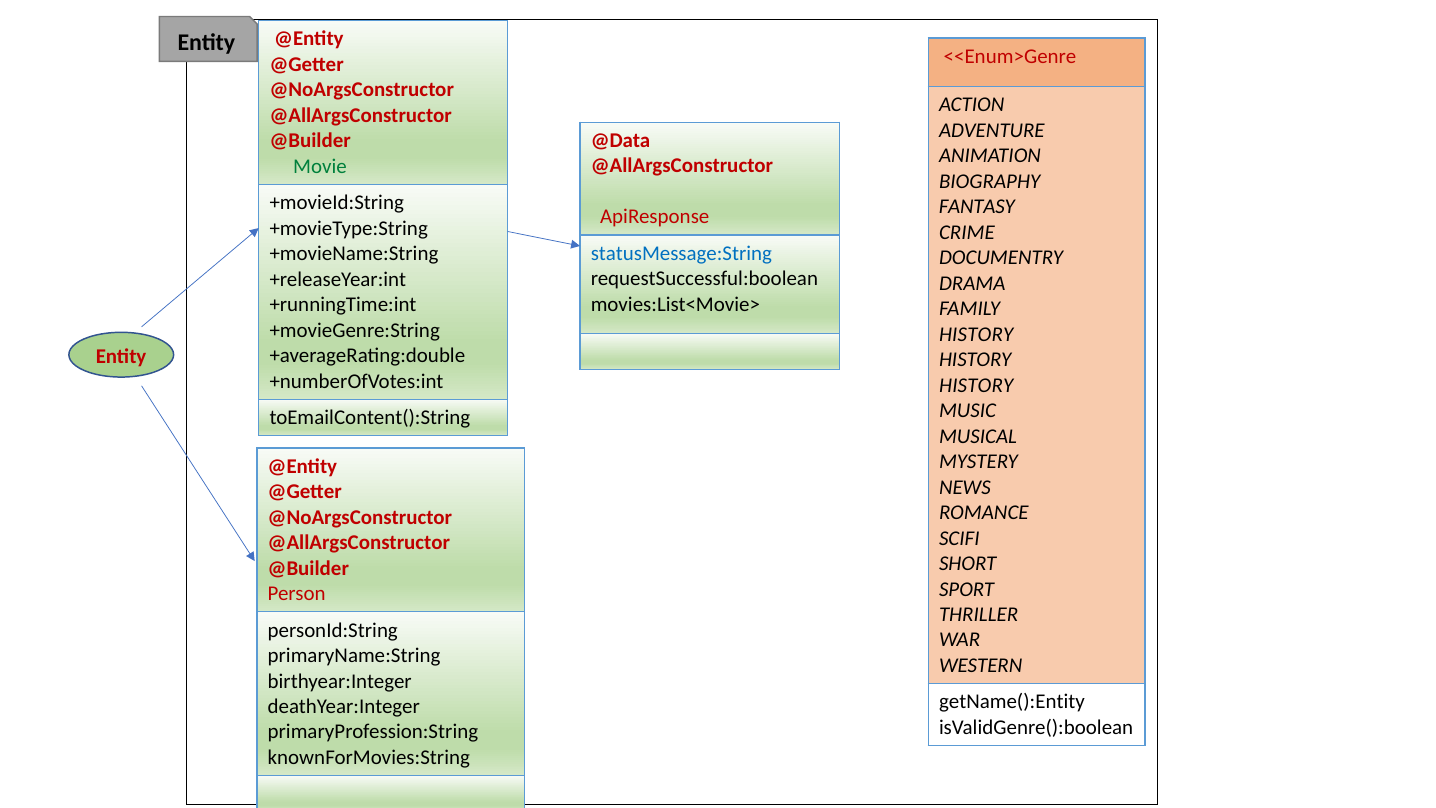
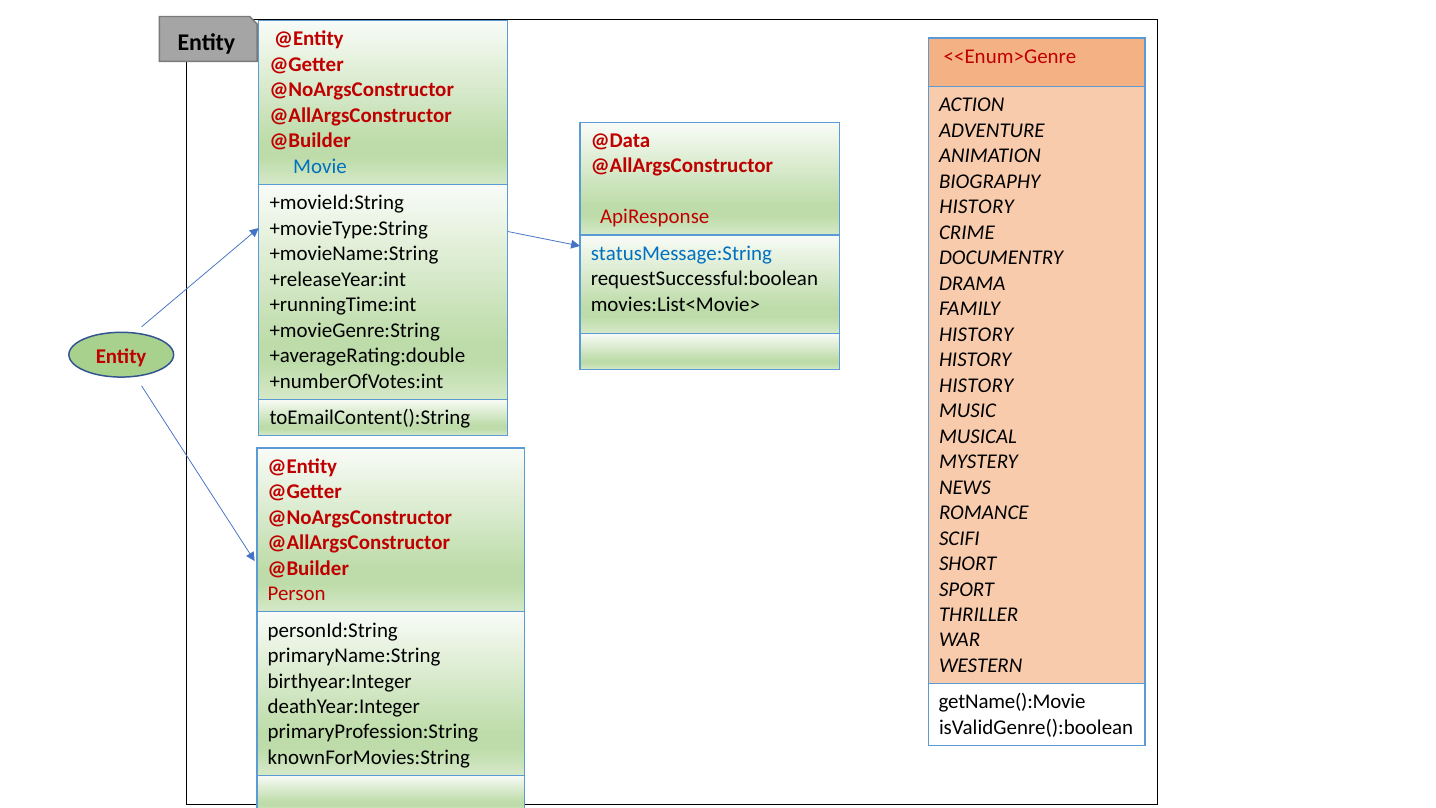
Movie colour: green -> blue (320, 166)
FANTASY: FANTASY -> HISTORY (977, 207)
getName():Entity: getName():Entity -> getName():Movie (1012, 702)
